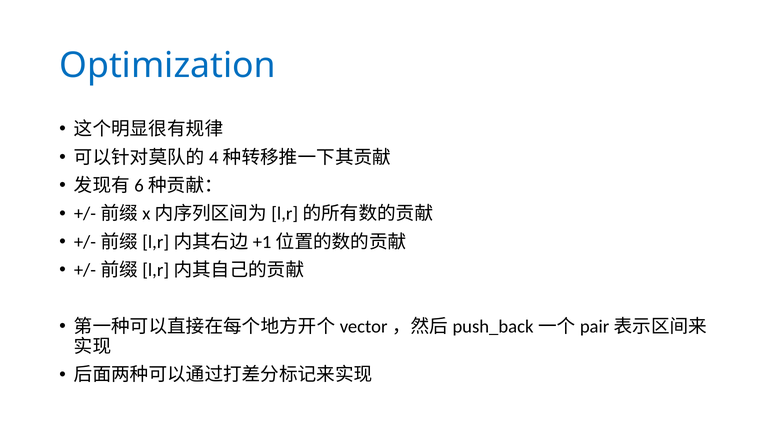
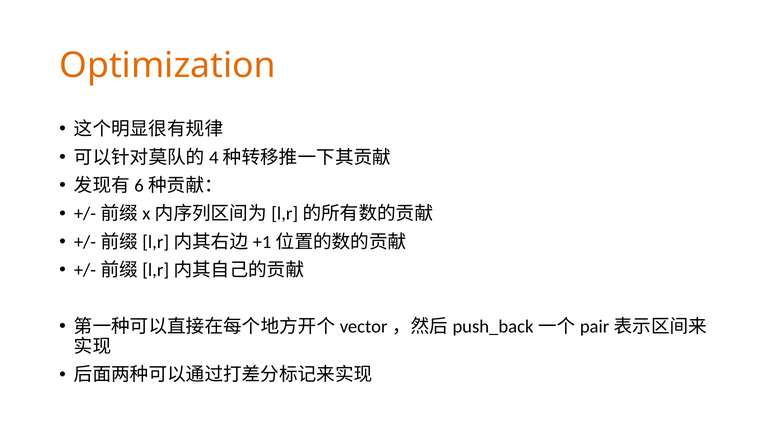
Optimization colour: blue -> orange (168, 65)
